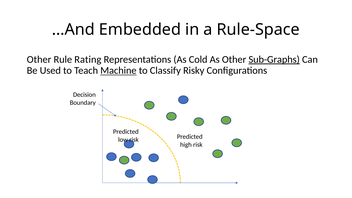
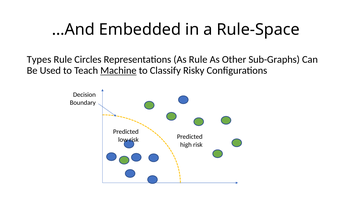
Other: Other -> Types (39, 59)
Rating: Rating -> Circles (88, 59)
As Cold: Cold -> Rule (198, 59)
Sub-Graphs underline: present -> none (274, 59)
